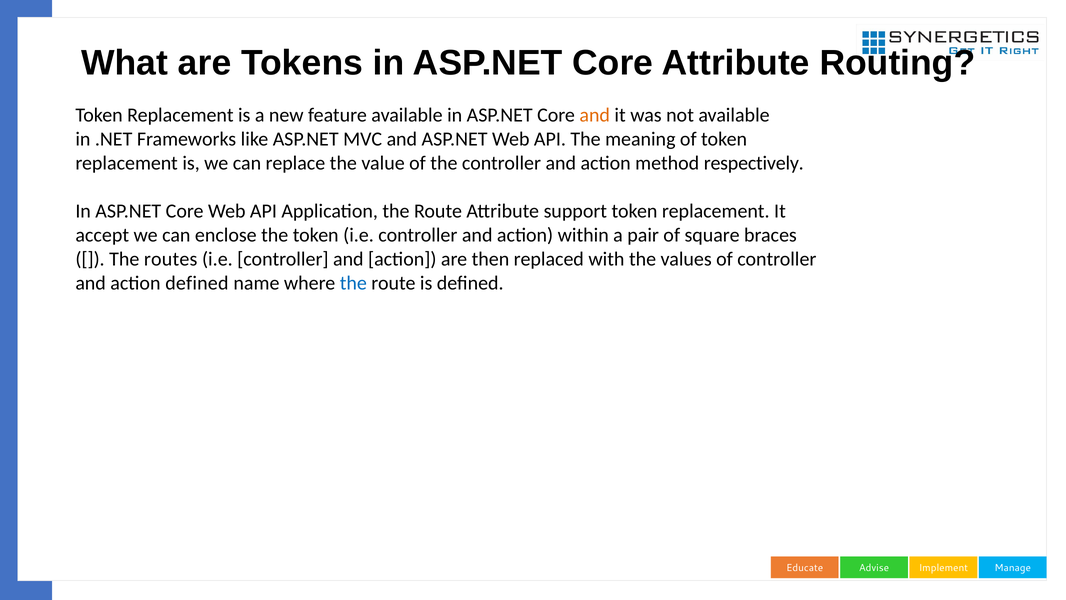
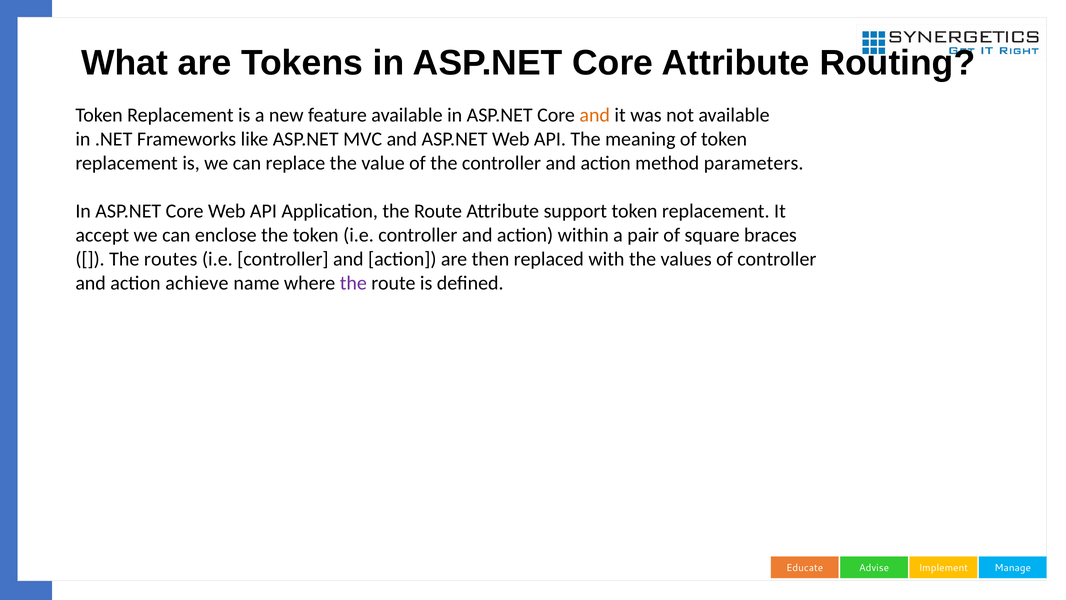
respectively: respectively -> parameters (754, 163)
action defined: defined -> achieve (197, 283)
the colour: blue -> purple (353, 283)
